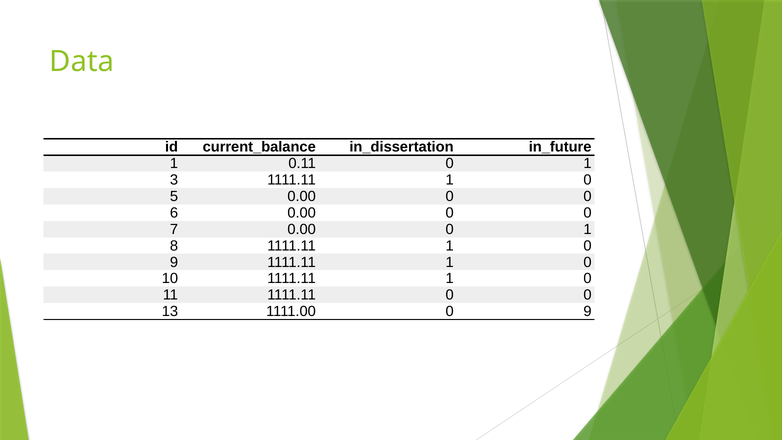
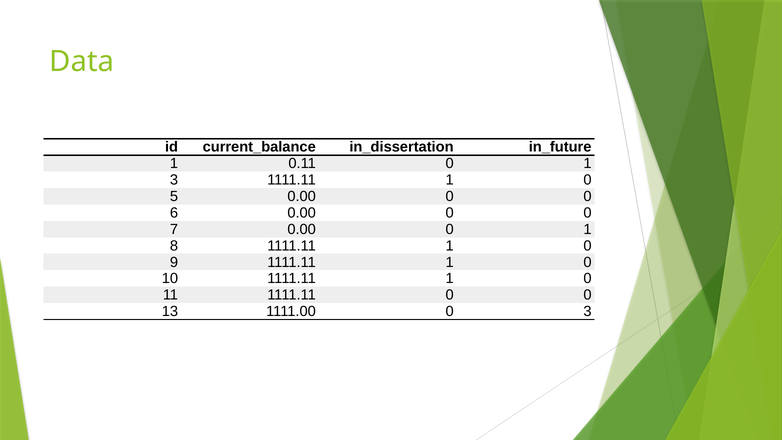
1111.00 0 9: 9 -> 3 (587, 311)
